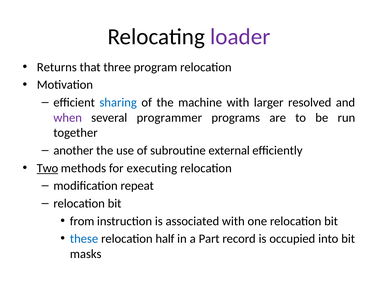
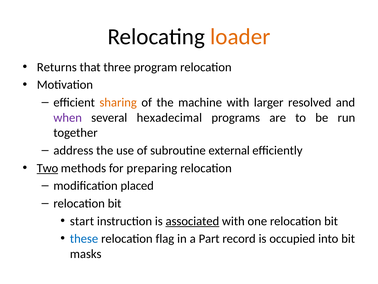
loader colour: purple -> orange (240, 37)
sharing colour: blue -> orange (118, 102)
programmer: programmer -> hexadecimal (169, 117)
another: another -> address (73, 150)
executing: executing -> preparing (152, 168)
repeat: repeat -> placed (137, 185)
from: from -> start (82, 221)
associated underline: none -> present (192, 221)
half: half -> flag (165, 238)
